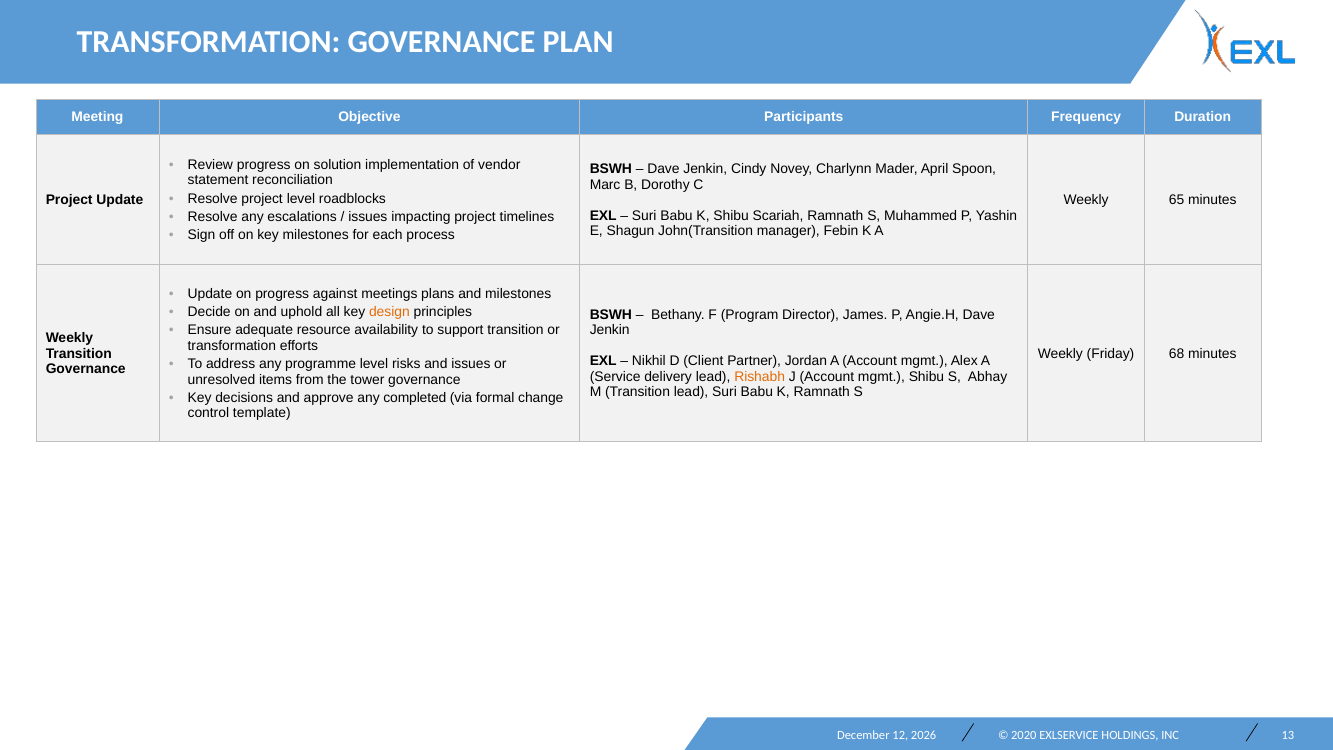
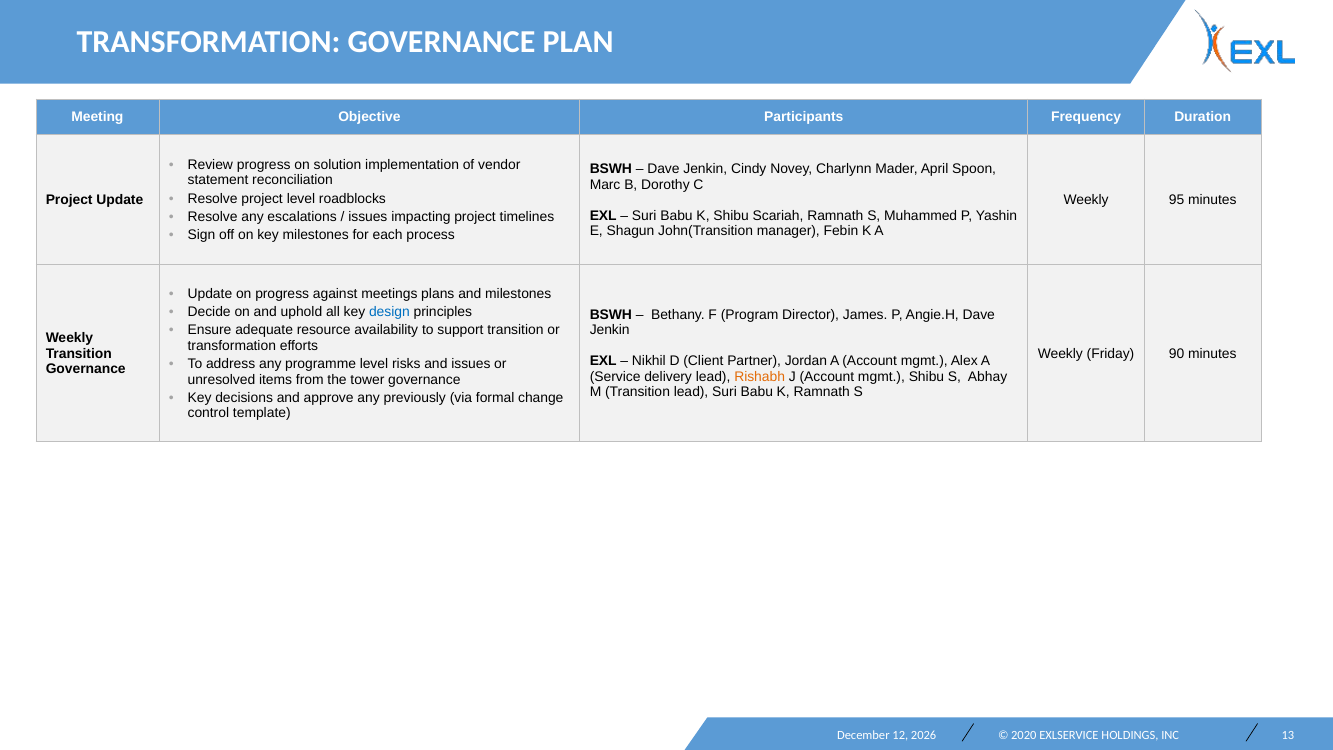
65: 65 -> 95 (1177, 200)
design colour: orange -> blue (389, 312)
68: 68 -> 90 (1177, 353)
completed: completed -> previously (415, 398)
